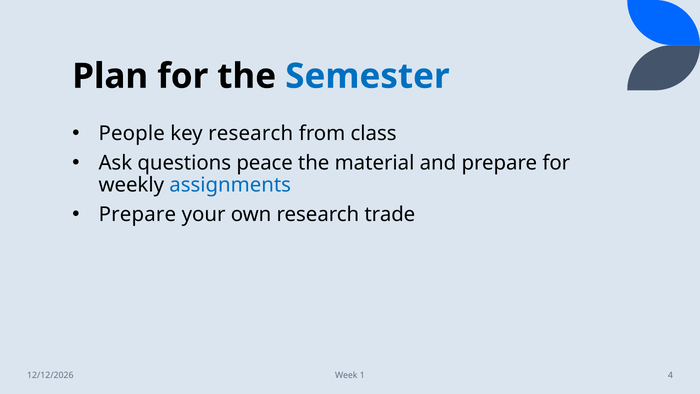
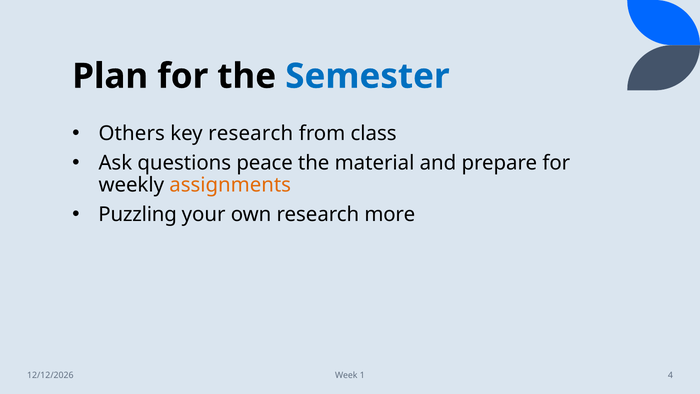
People: People -> Others (132, 133)
assignments colour: blue -> orange (230, 185)
Prepare: Prepare -> Puzzling (138, 214)
trade: trade -> more (390, 214)
